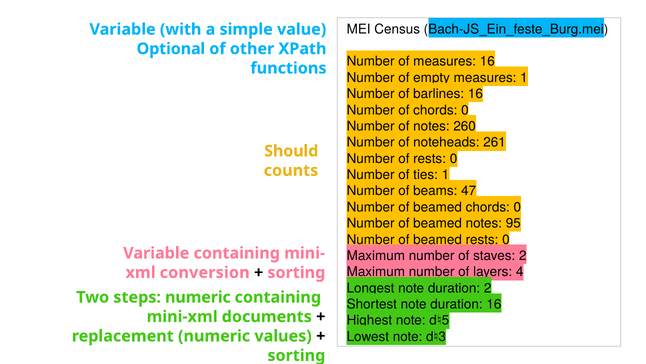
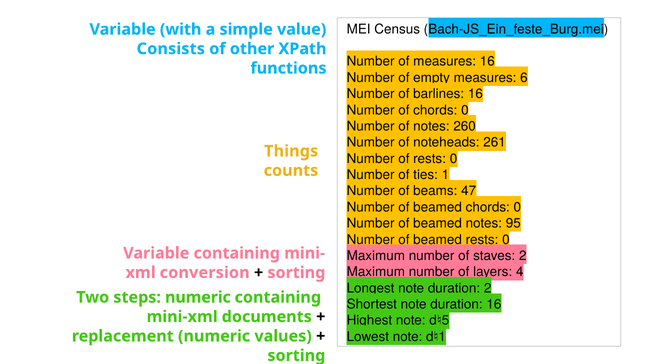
Optional: Optional -> Consists (171, 49)
1: 1 -> 6 (524, 78)
Should: Should -> Things (291, 151)
3: 3 -> 1 (442, 336)
